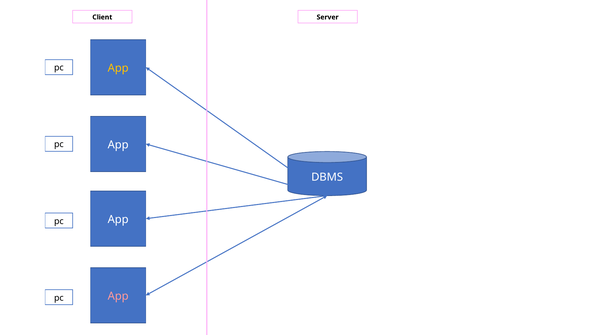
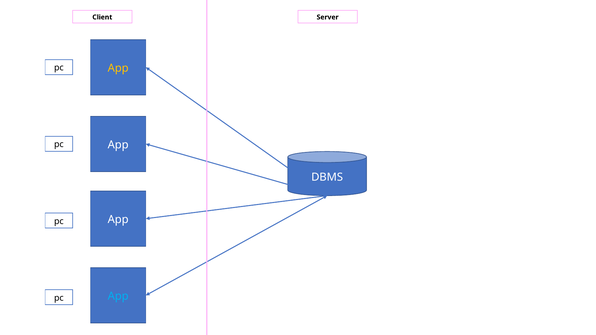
App colour: pink -> light blue (118, 296)
